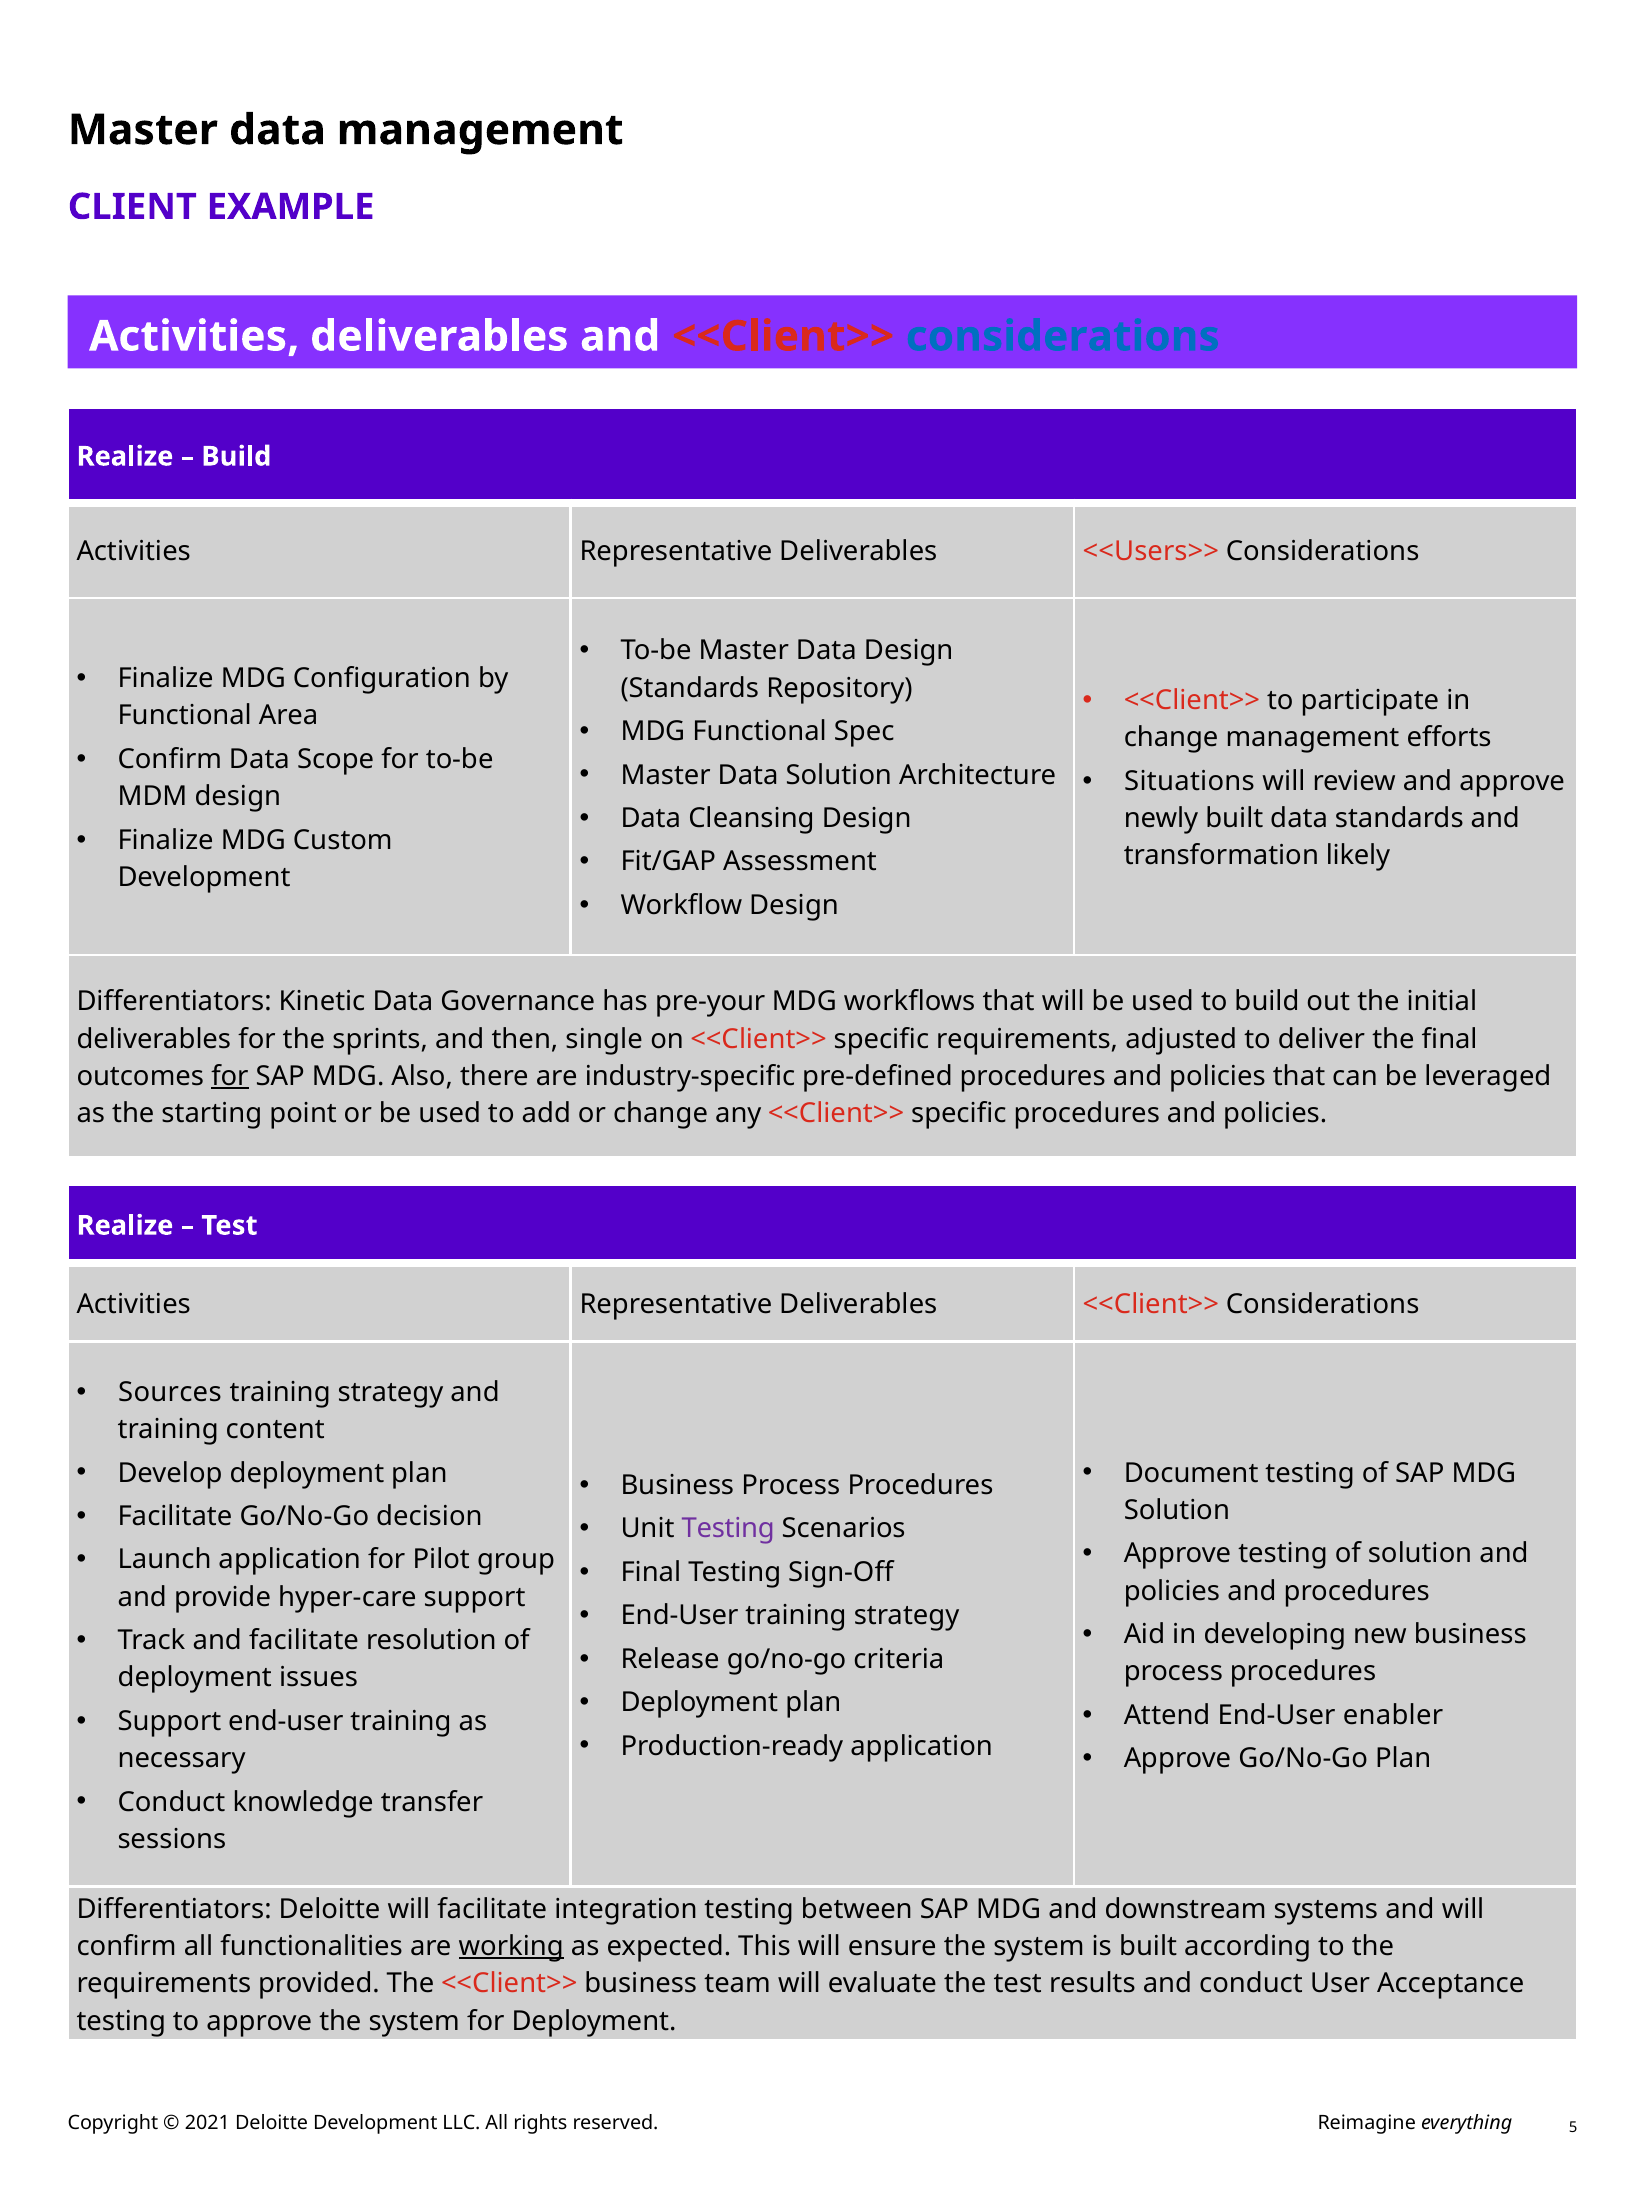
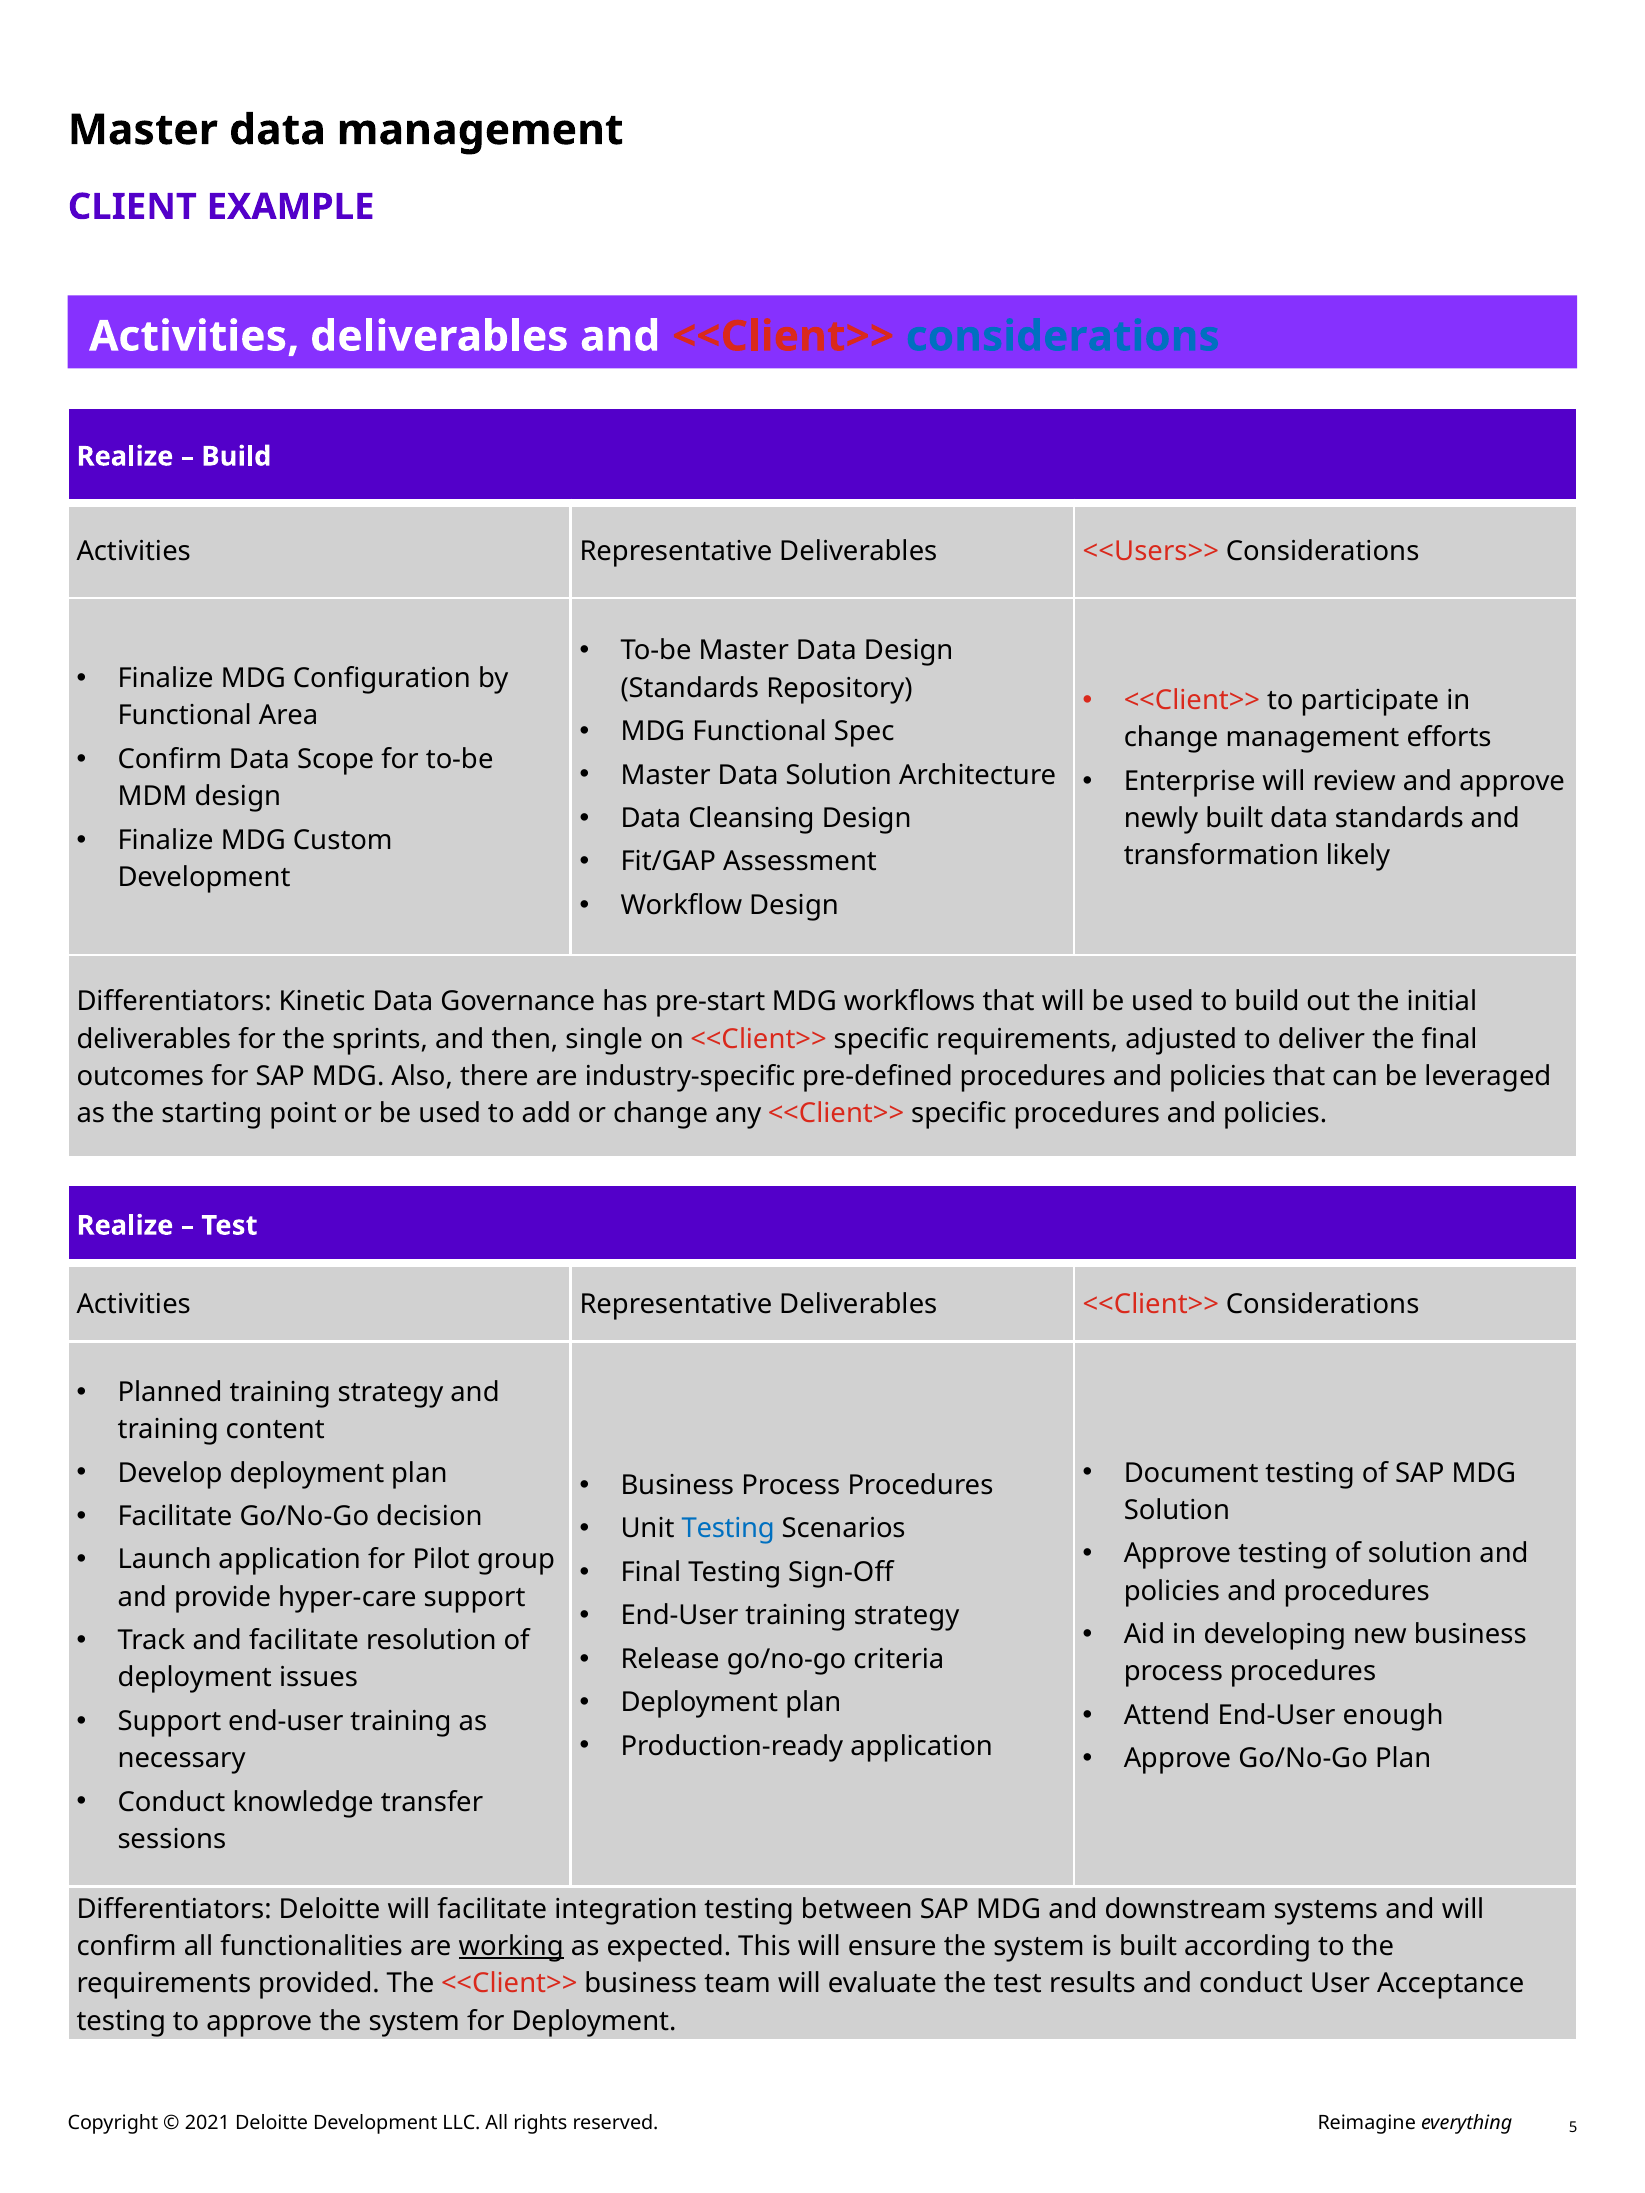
Situations: Situations -> Enterprise (1190, 781)
pre-your: pre-your -> pre-start (710, 1002)
for underline: present -> none (230, 1077)
Sources: Sources -> Planned (170, 1392)
Testing colour: purple -> blue (728, 1529)
enabler: enabler -> enough (1393, 1715)
